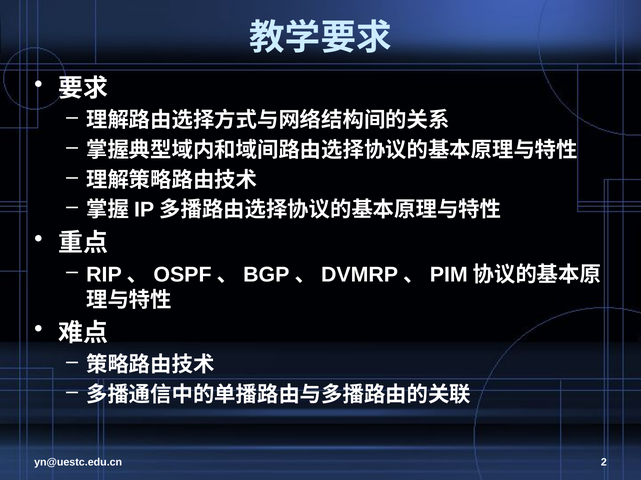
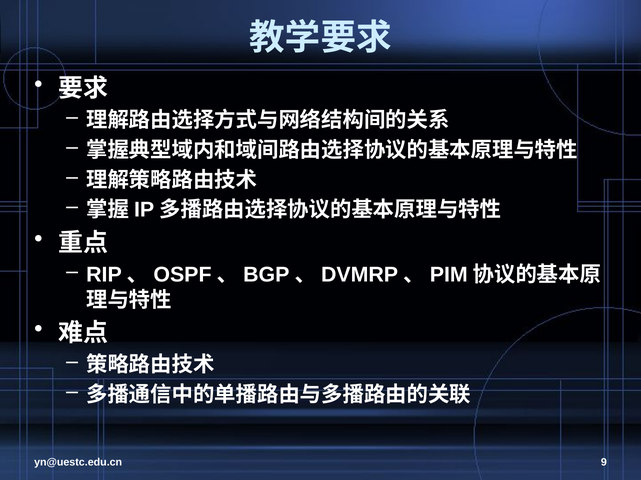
2: 2 -> 9 (604, 463)
